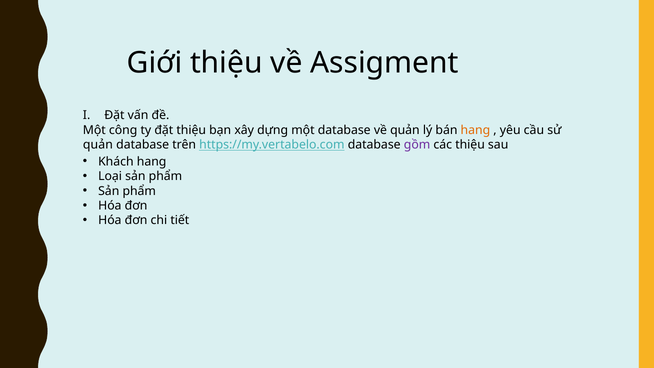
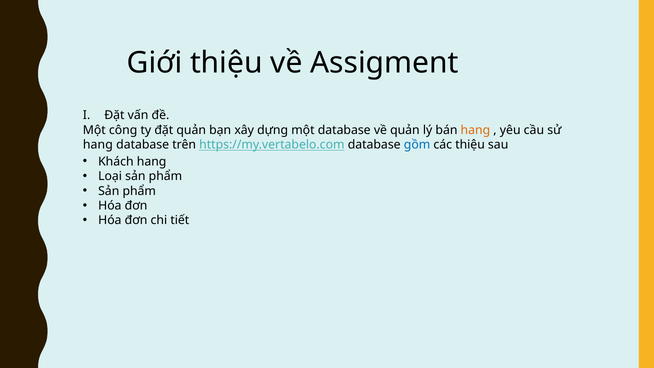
đặt thiệu: thiệu -> quản (191, 130)
quản: quản -> hang (98, 145)
gồm colour: purple -> blue (417, 145)
